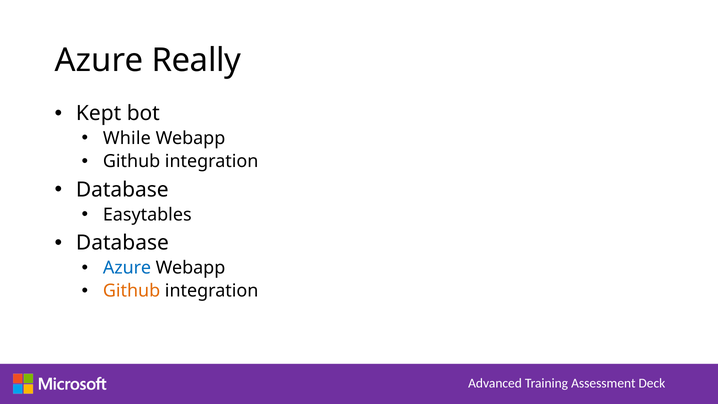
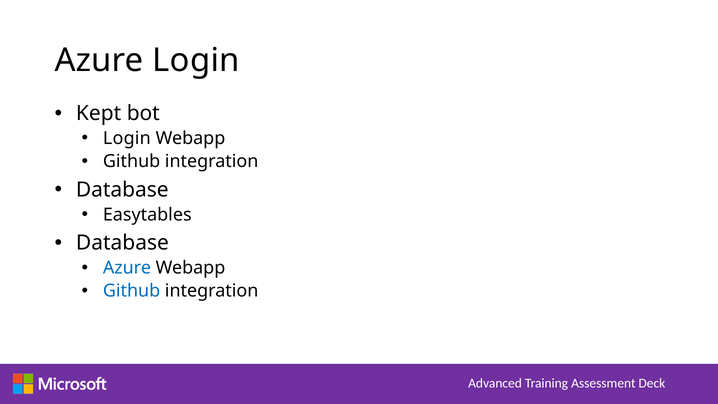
Azure Really: Really -> Login (196, 60)
While: While -> Login (127, 138)
Github colour: orange -> blue (132, 291)
